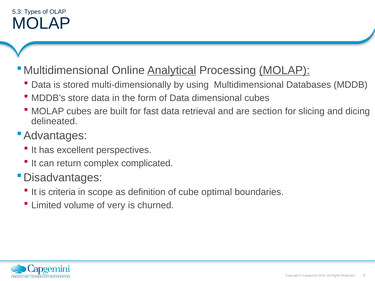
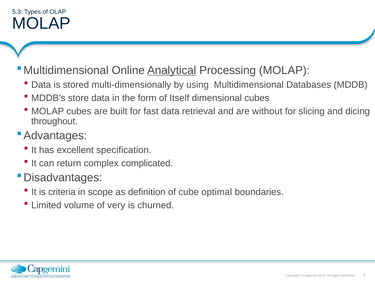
MOLAP underline: present -> none (284, 70)
of Data: Data -> Itself (179, 98)
section: section -> without (267, 111)
delineated: delineated -> throughout (54, 121)
perspectives: perspectives -> specification (124, 150)
